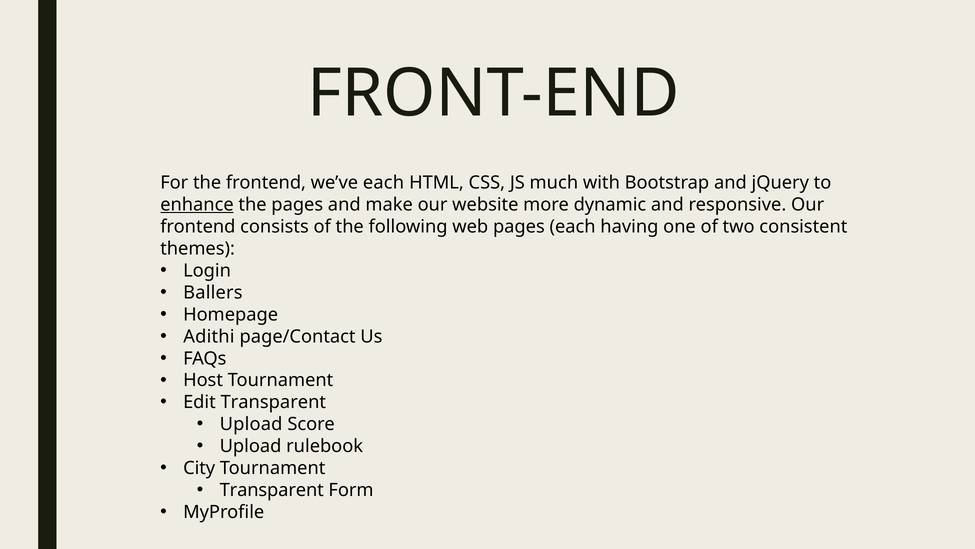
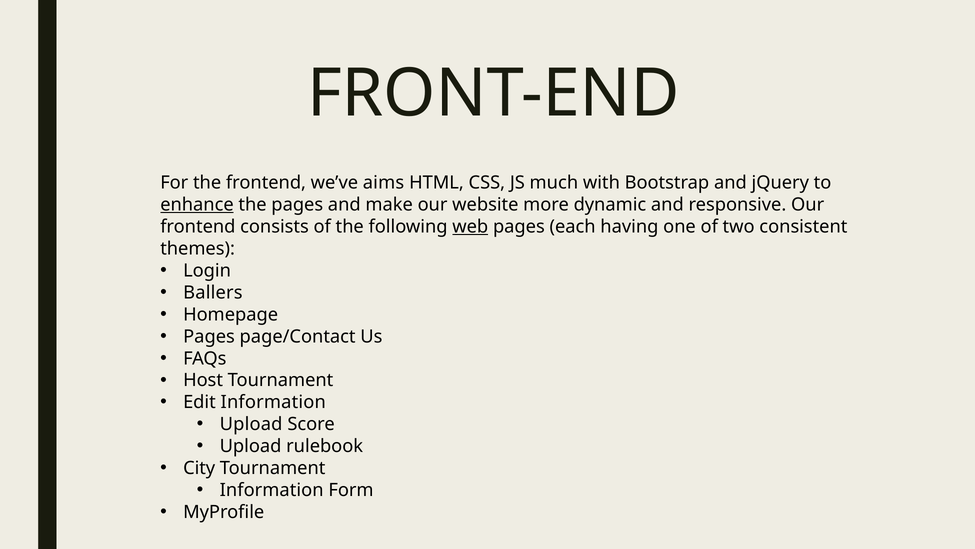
we’ve each: each -> aims (383, 183)
web underline: none -> present (470, 226)
Adithi: Adithi -> Pages (209, 336)
Edit Transparent: Transparent -> Information (273, 402)
Transparent: Transparent -> Information (272, 490)
